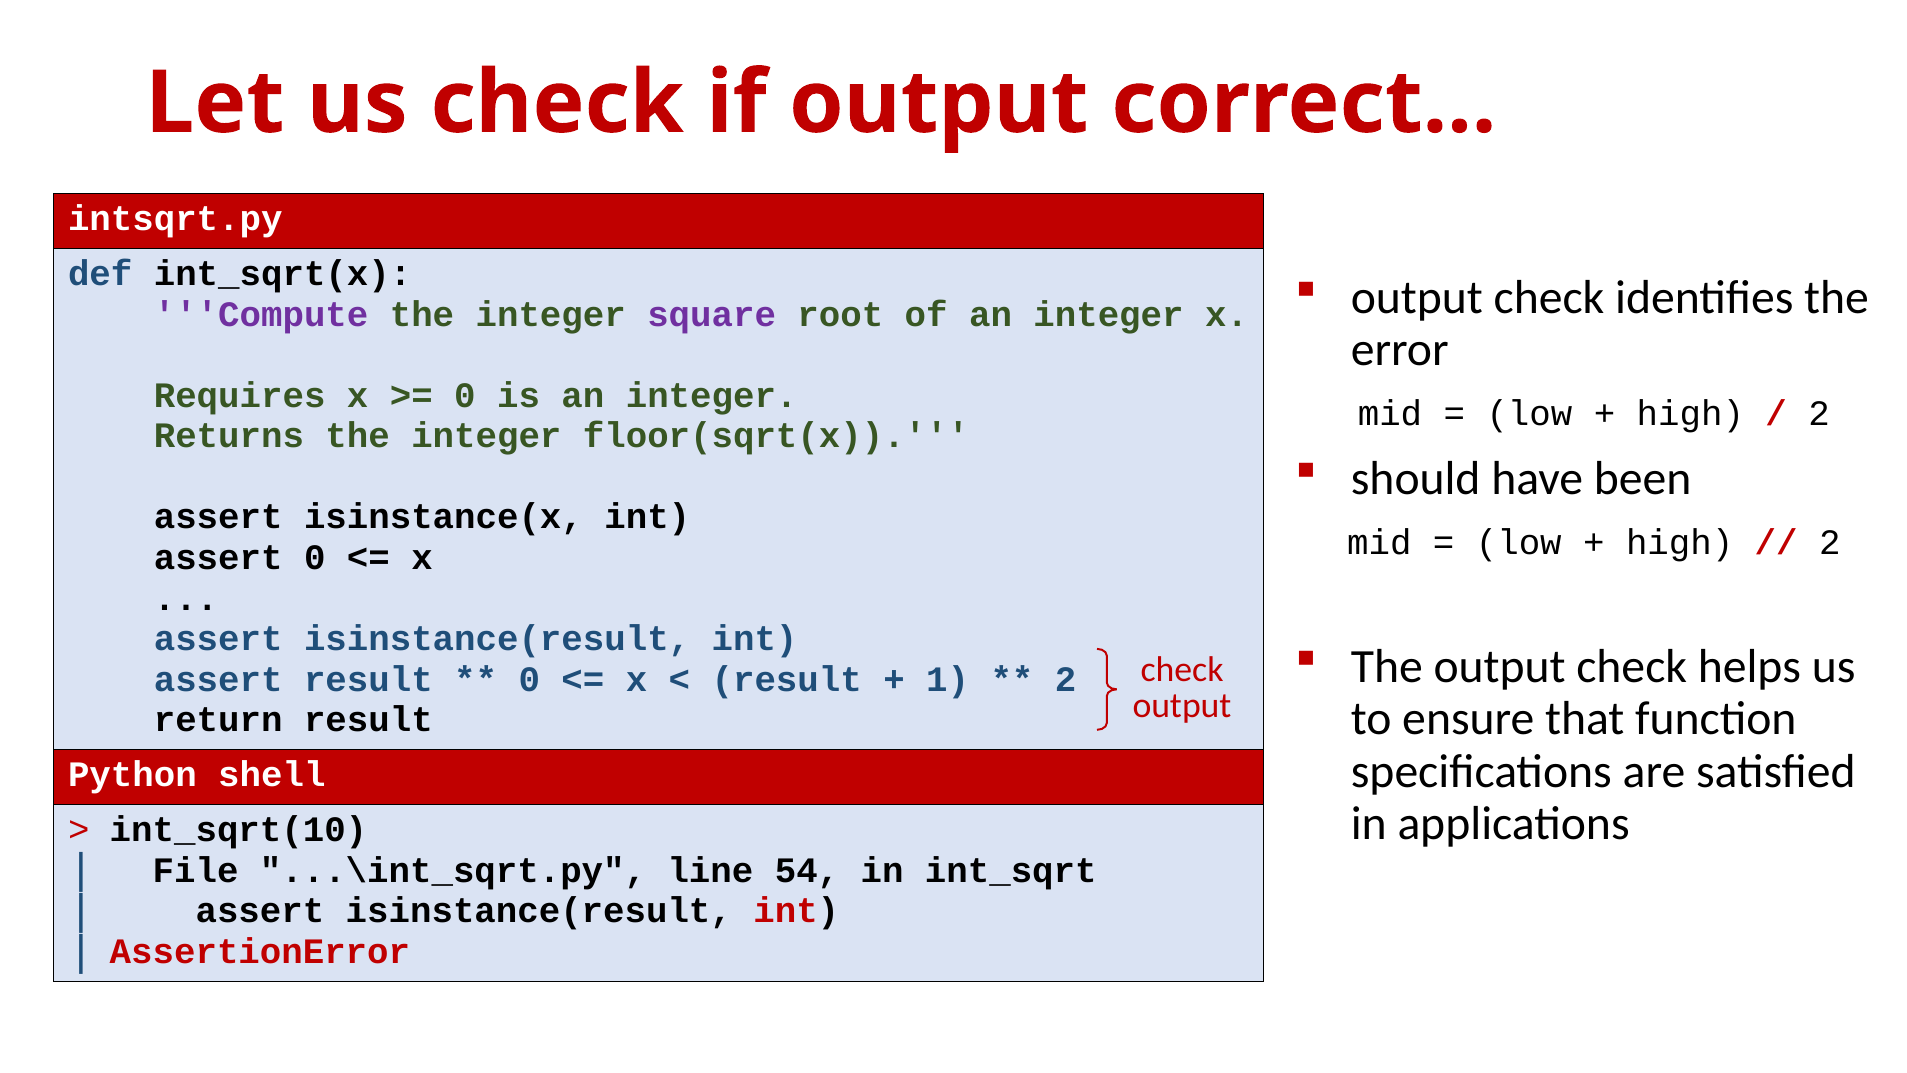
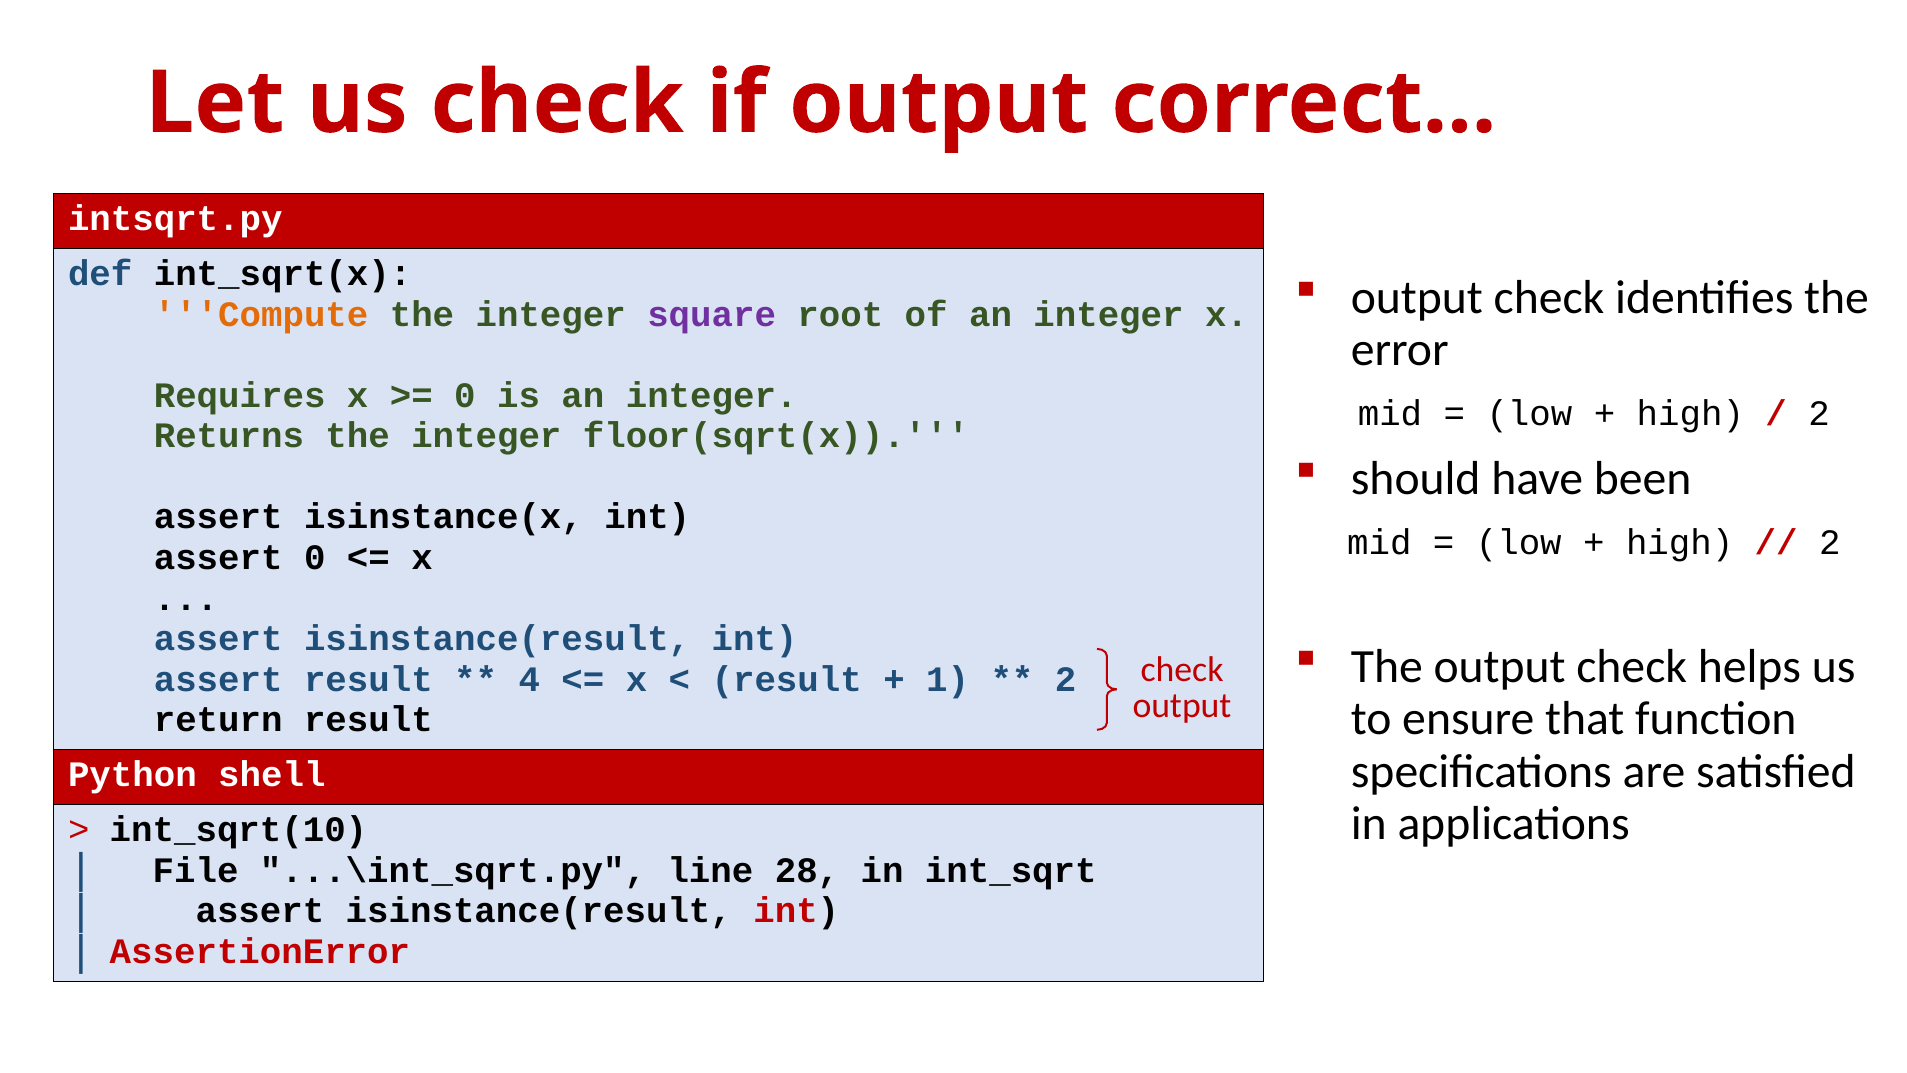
Compute colour: purple -> orange (261, 314)
0: 0 -> 4 (529, 679)
54: 54 -> 28 (807, 870)
